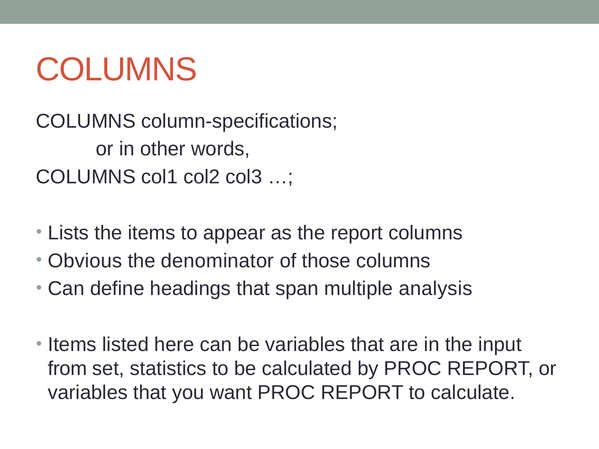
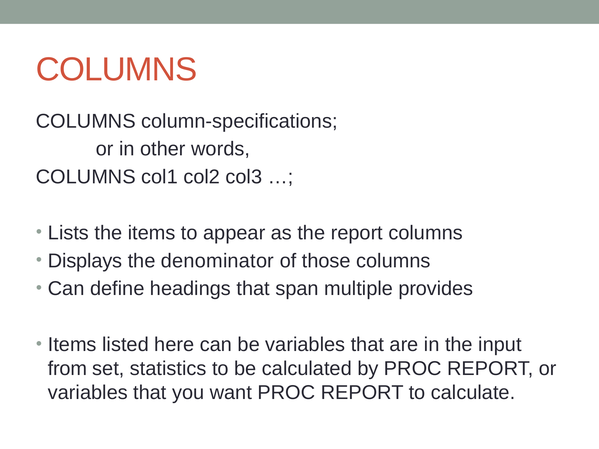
Obvious: Obvious -> Displays (85, 261)
analysis: analysis -> provides (436, 289)
